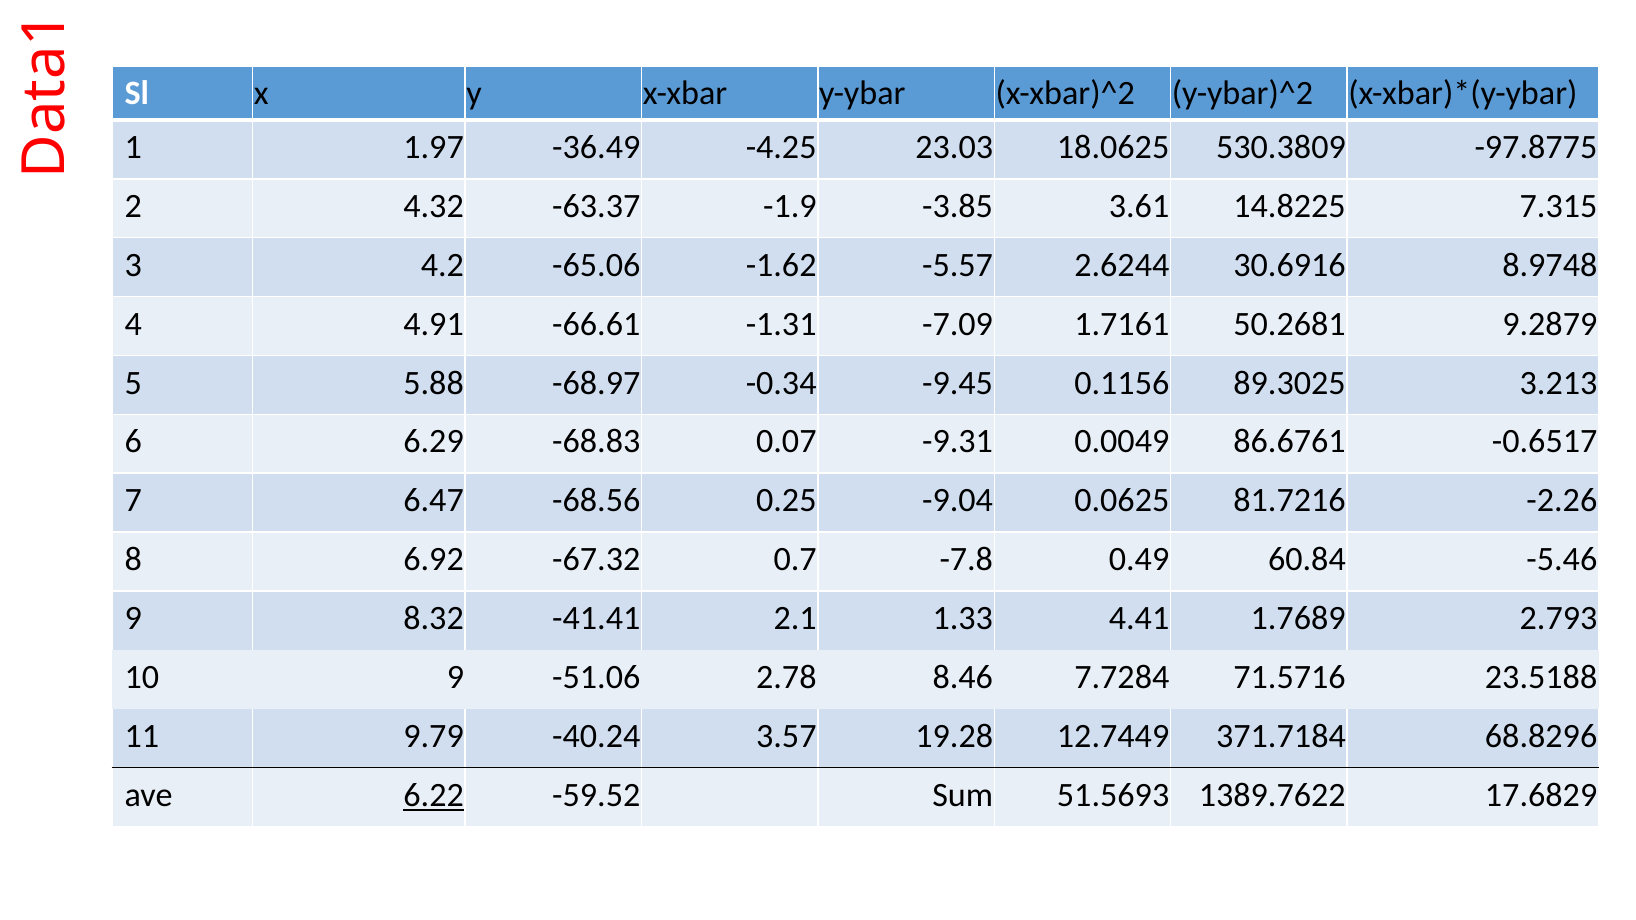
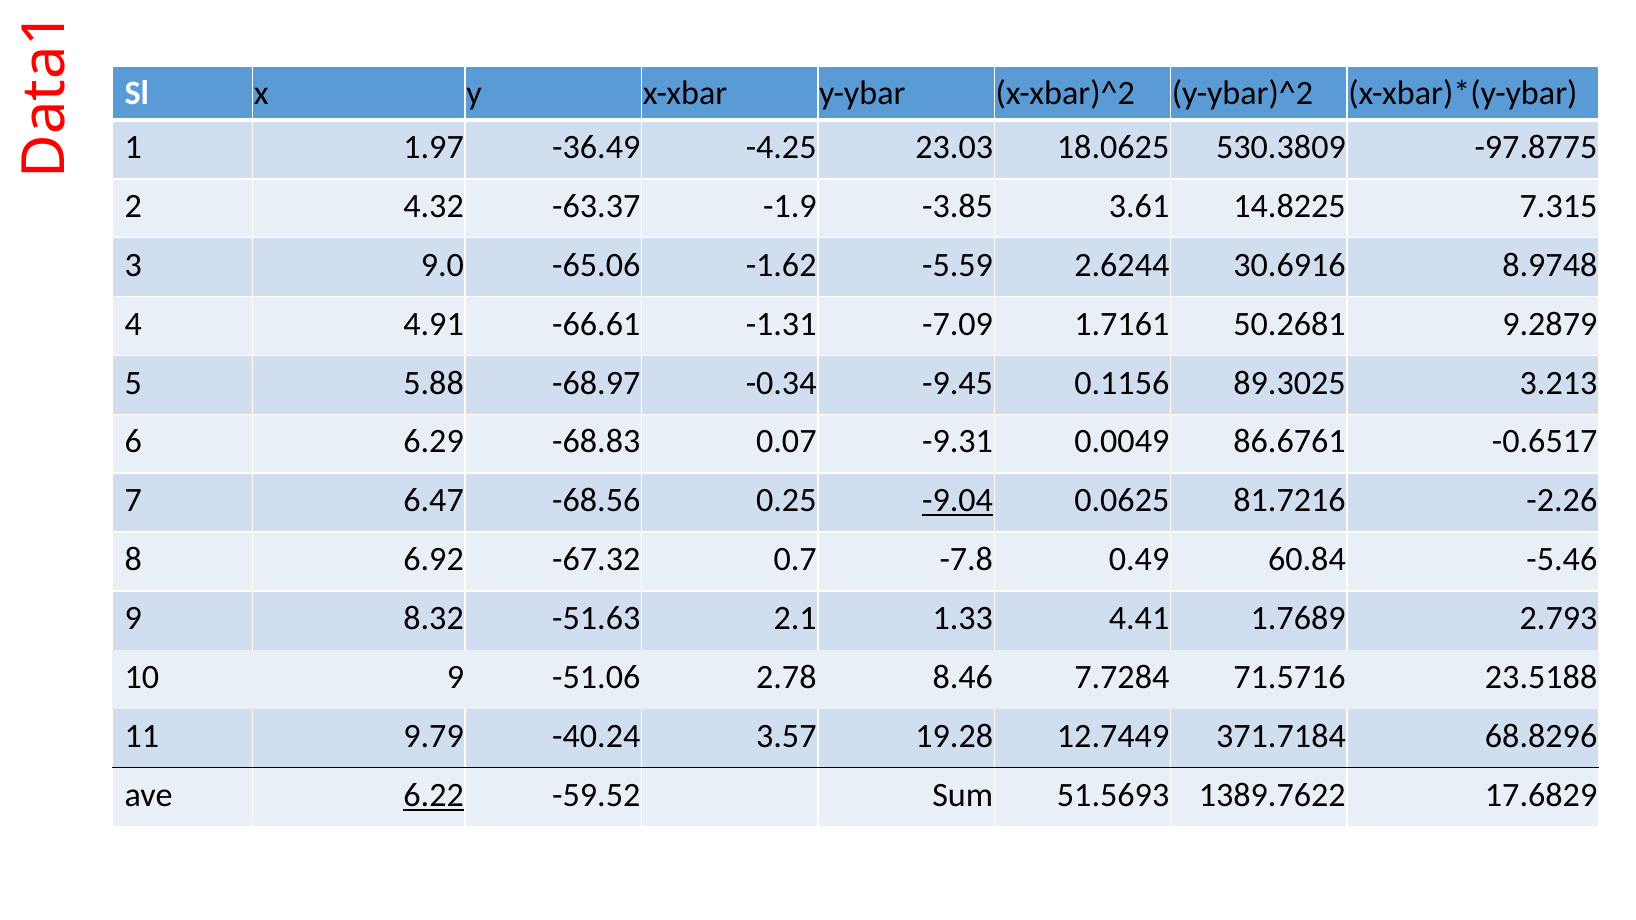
4.2: 4.2 -> 9.0 (442, 265)
-5.57: -5.57 -> -5.59 (958, 265)
-9.04 underline: none -> present (958, 501)
-41.41: -41.41 -> -51.63 (596, 618)
